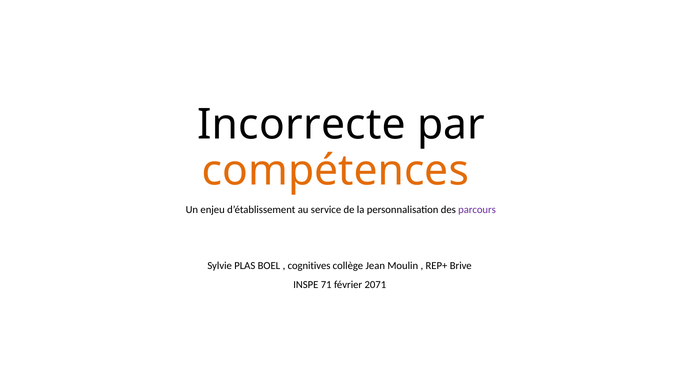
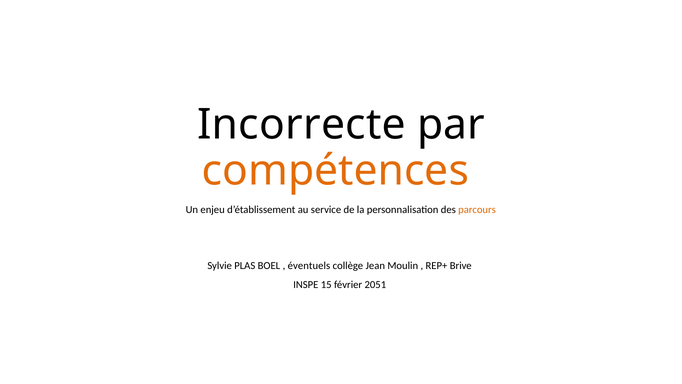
parcours colour: purple -> orange (477, 210)
cognitives: cognitives -> éventuels (309, 266)
71: 71 -> 15 (326, 284)
2071: 2071 -> 2051 (375, 284)
